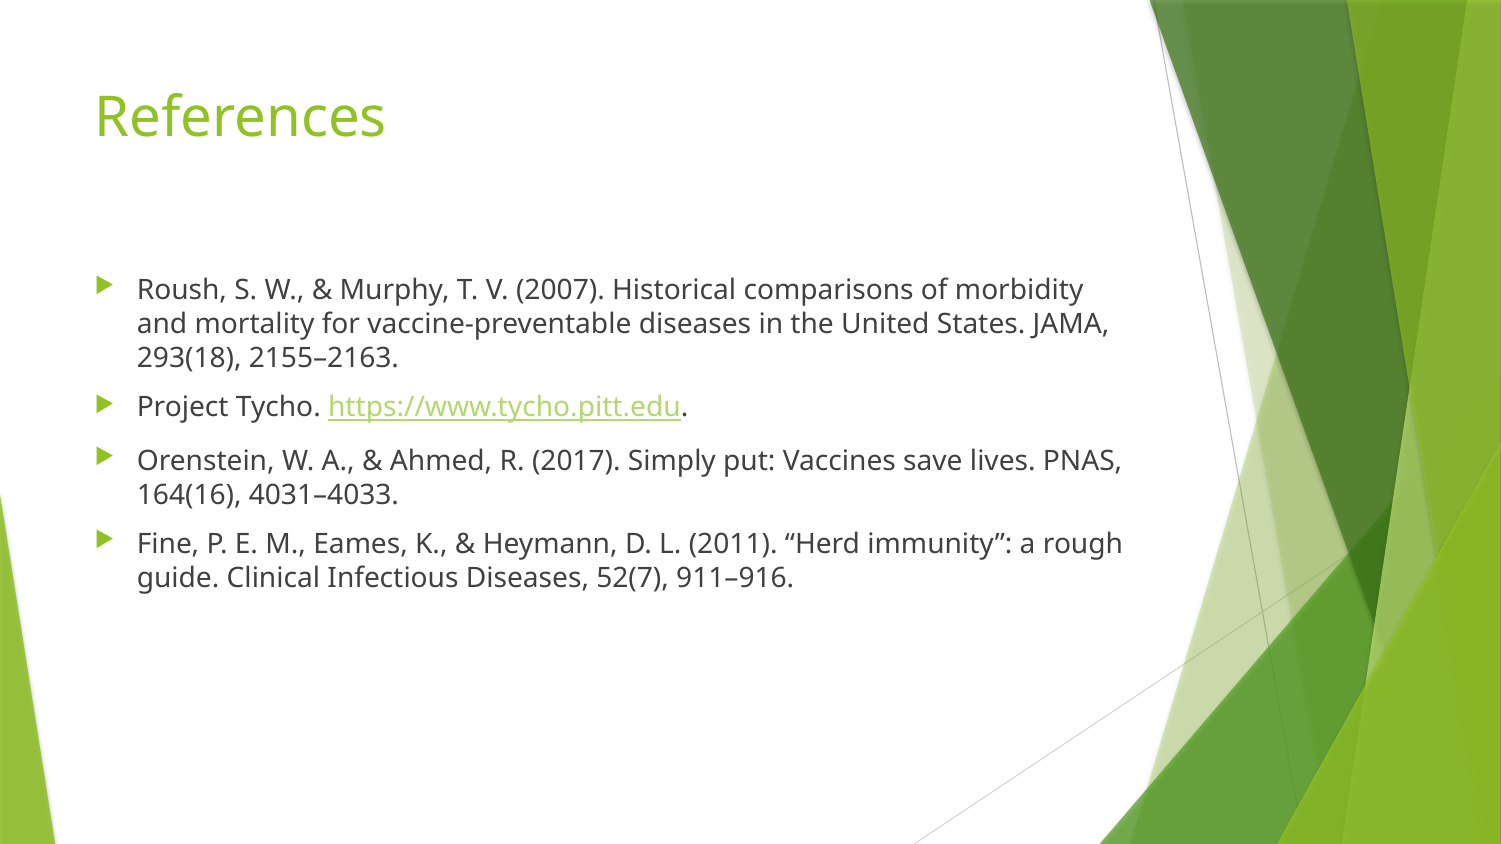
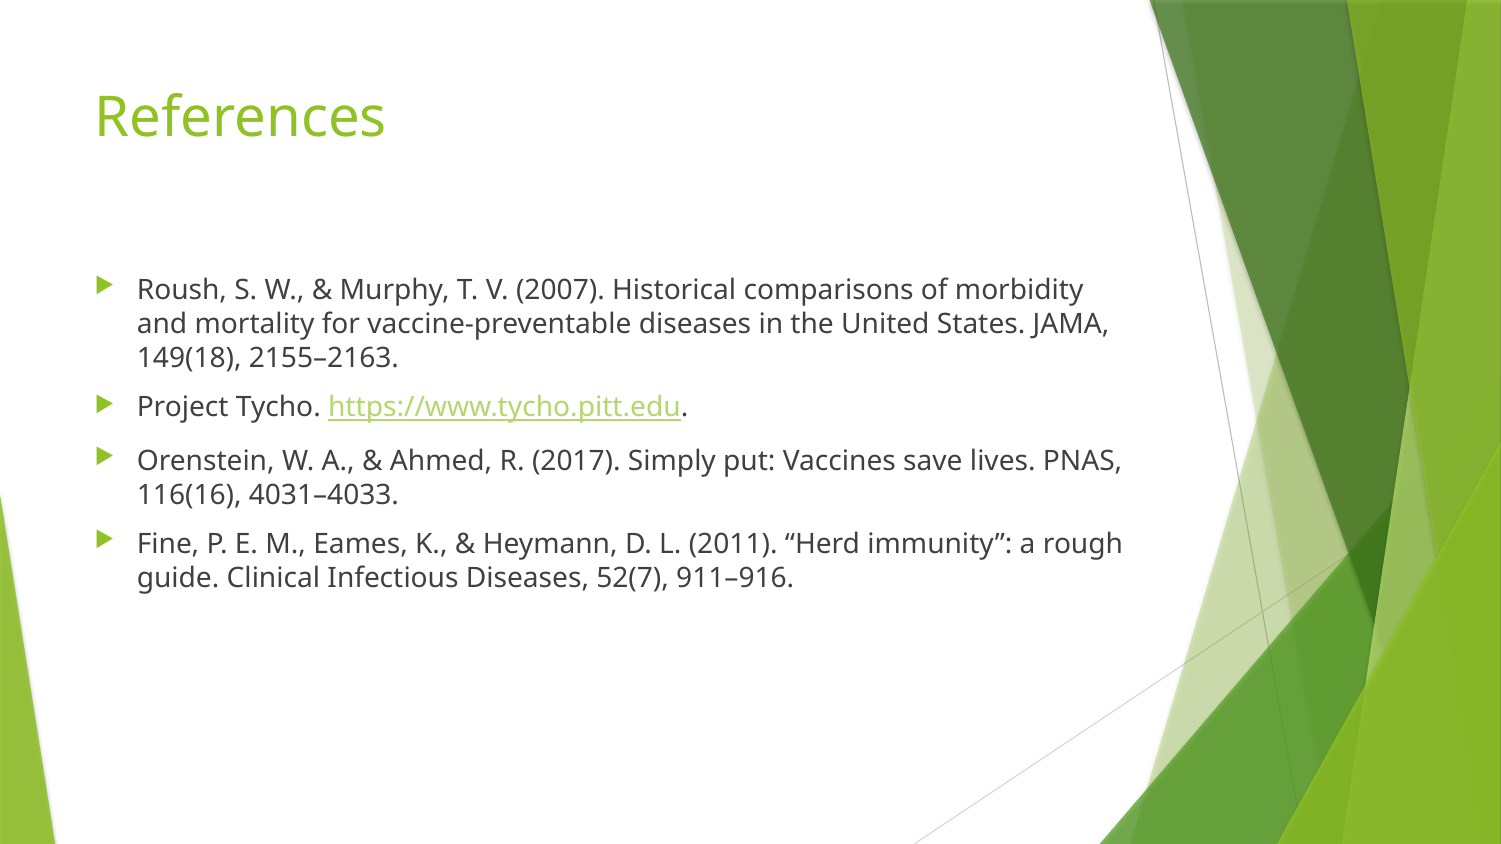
293(18: 293(18 -> 149(18 (189, 358)
164(16: 164(16 -> 116(16 (189, 495)
